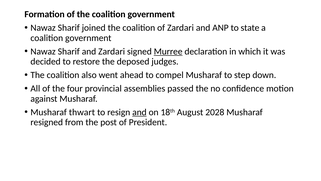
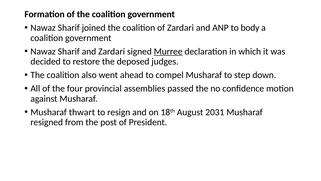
state: state -> body (250, 28)
and underline: present -> none (139, 112)
2028: 2028 -> 2031 (215, 112)
